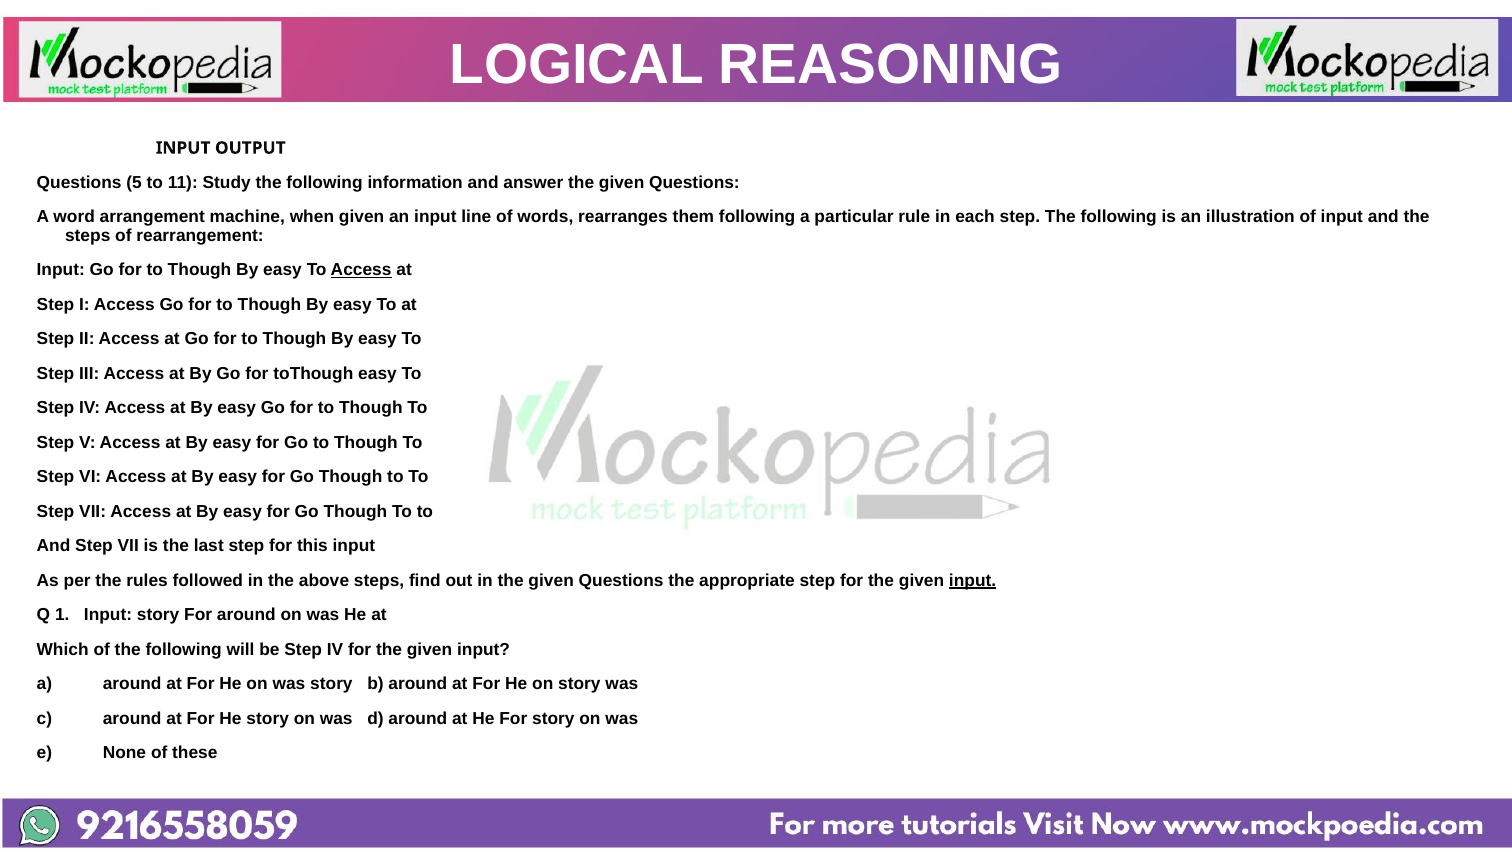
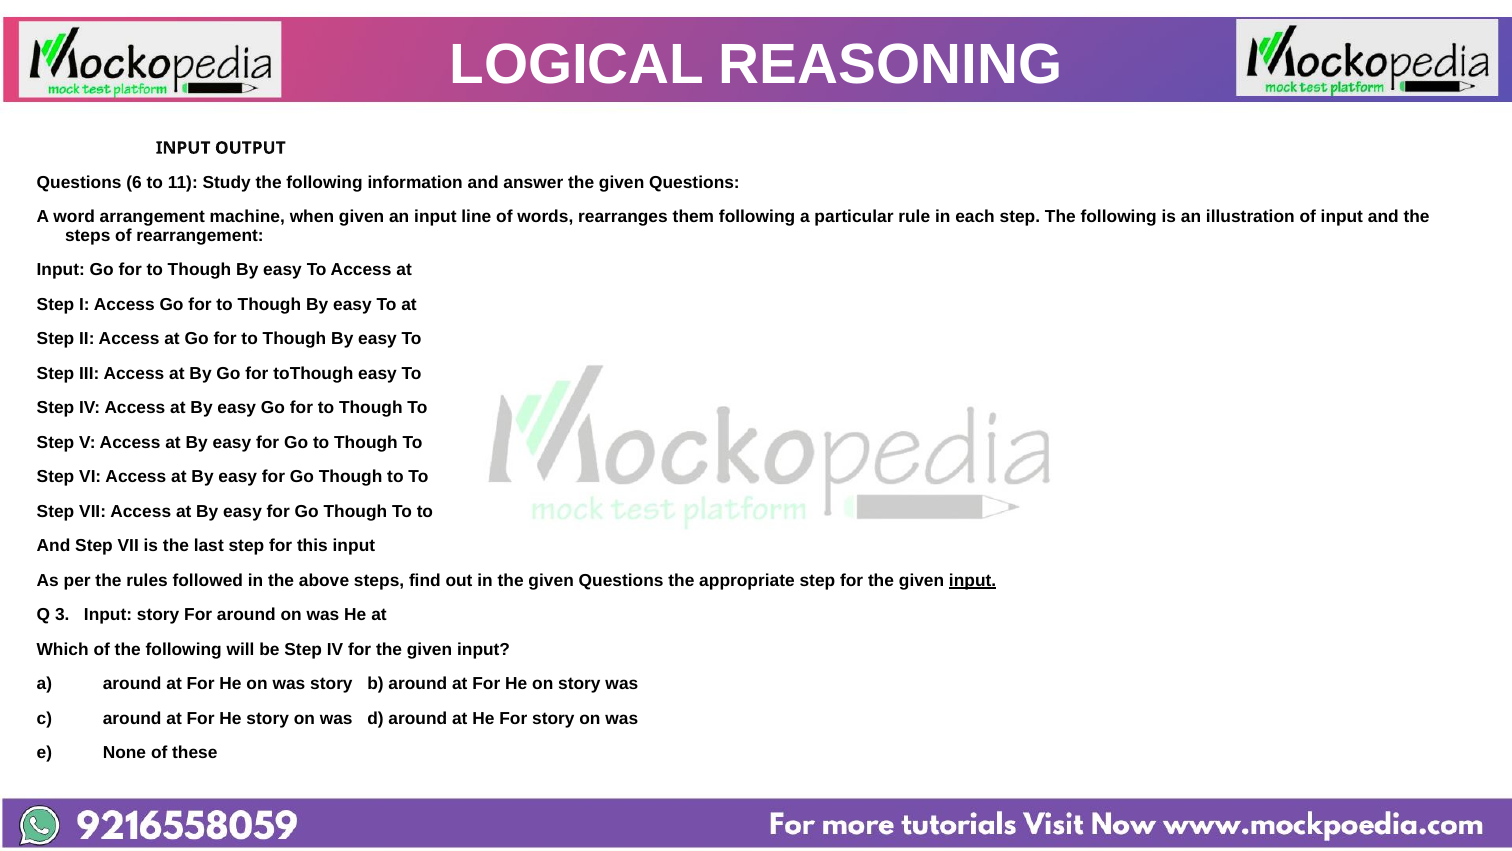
5: 5 -> 6 (134, 182)
Access underline: present -> none (361, 270)
1: 1 -> 3 (62, 615)
